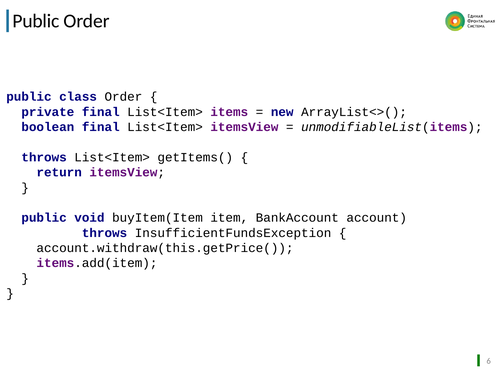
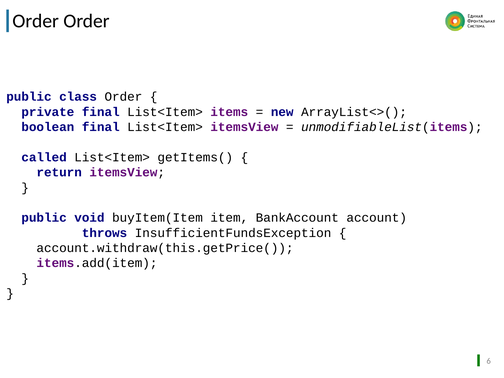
Public: Public -> Order (36, 21)
throws: throws -> called (44, 157)
